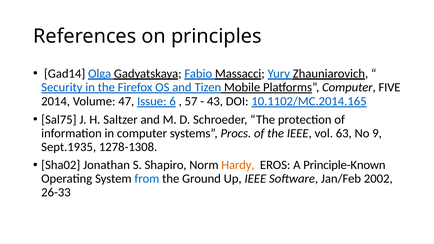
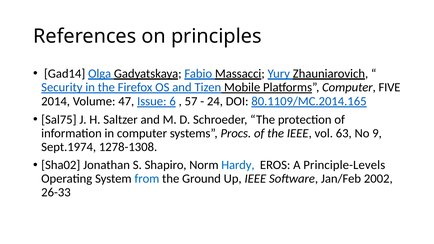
43: 43 -> 24 (215, 101)
10.1102/MC.2014.165: 10.1102/MC.2014.165 -> 80.1109/MC.2014.165 (309, 101)
Sept.1935: Sept.1935 -> Sept.1974 (69, 147)
Hardy colour: orange -> blue (238, 165)
Principle-Known: Principle-Known -> Principle-Levels (344, 165)
